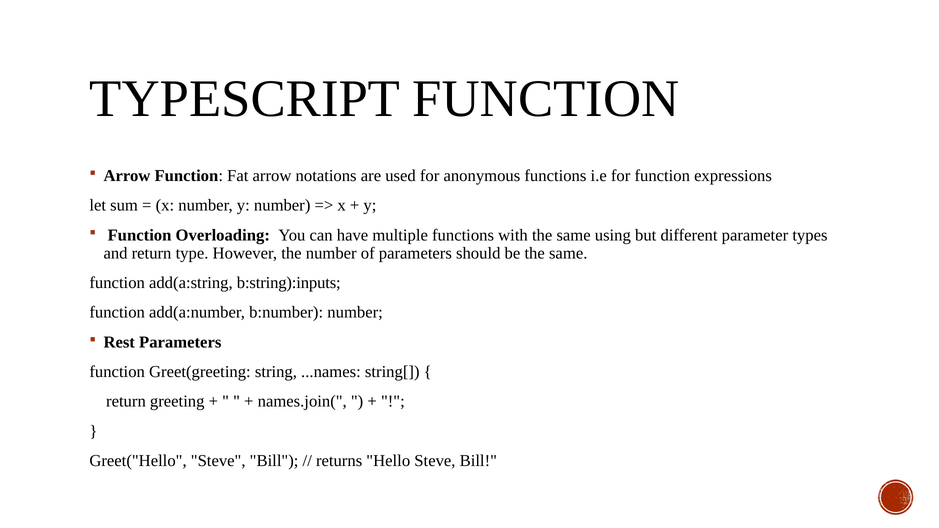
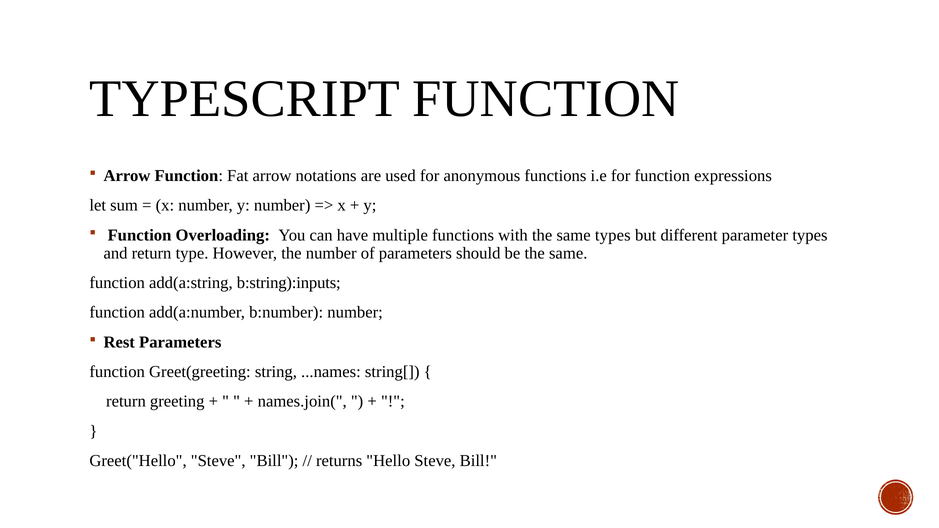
same using: using -> types (613, 235)
